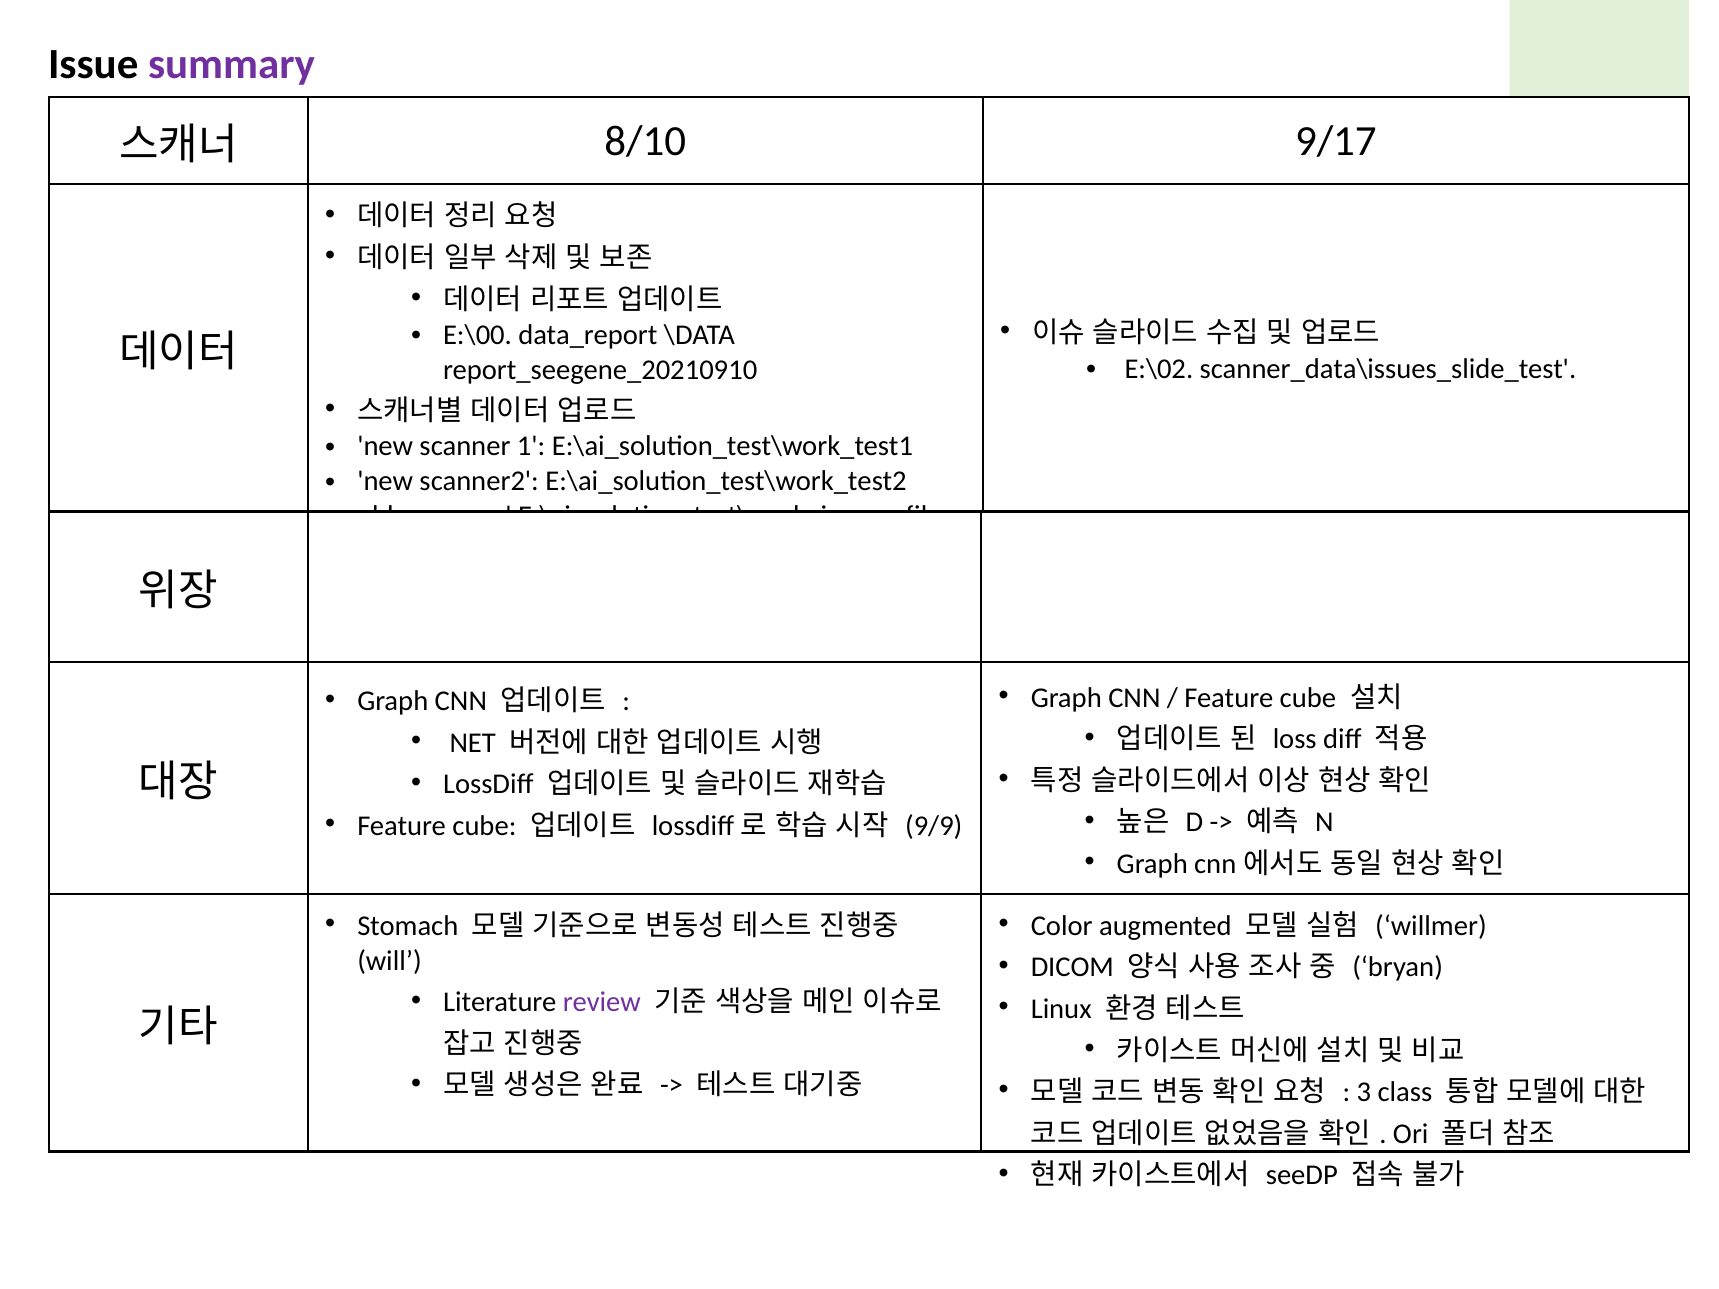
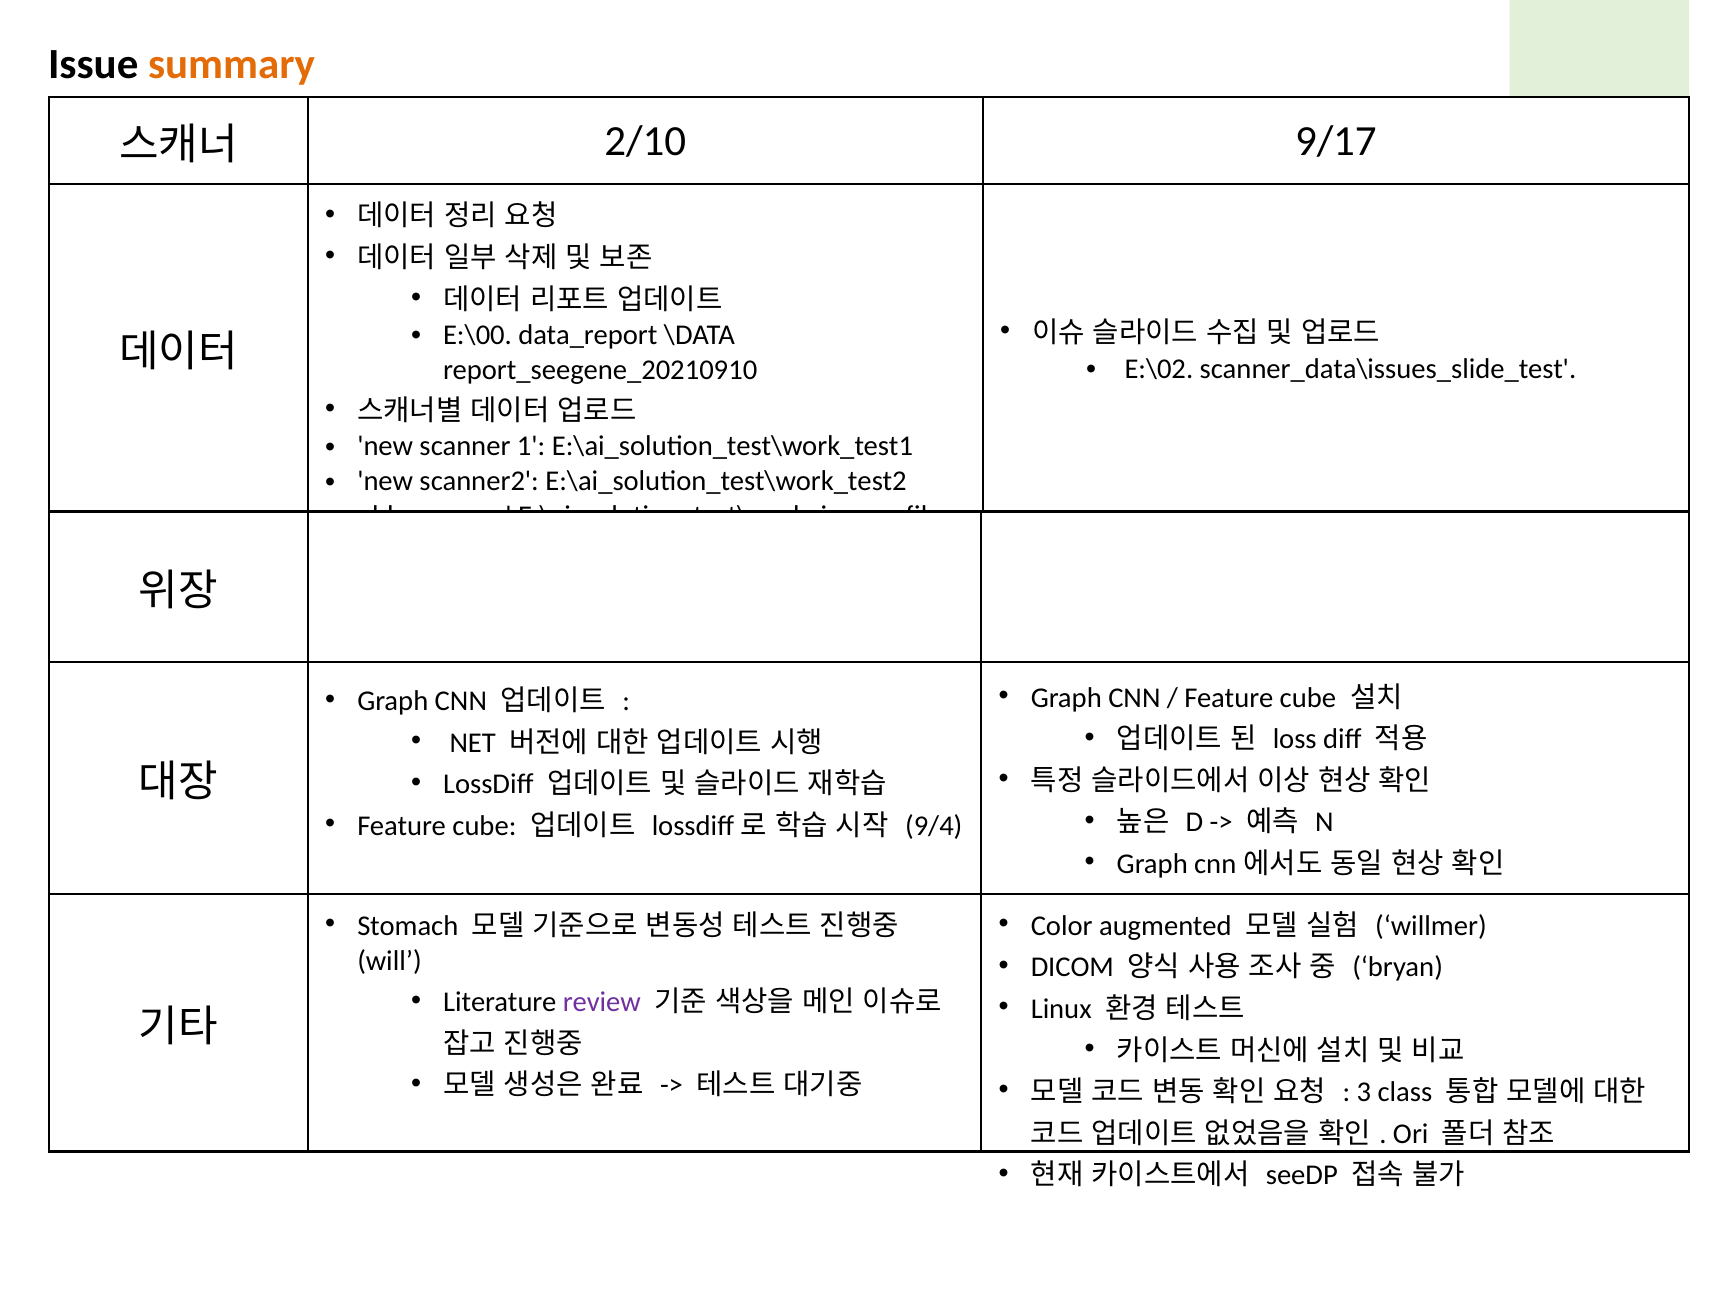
summary colour: purple -> orange (231, 65)
8/10: 8/10 -> 2/10 (645, 141)
9/9: 9/9 -> 9/4 (934, 826)
